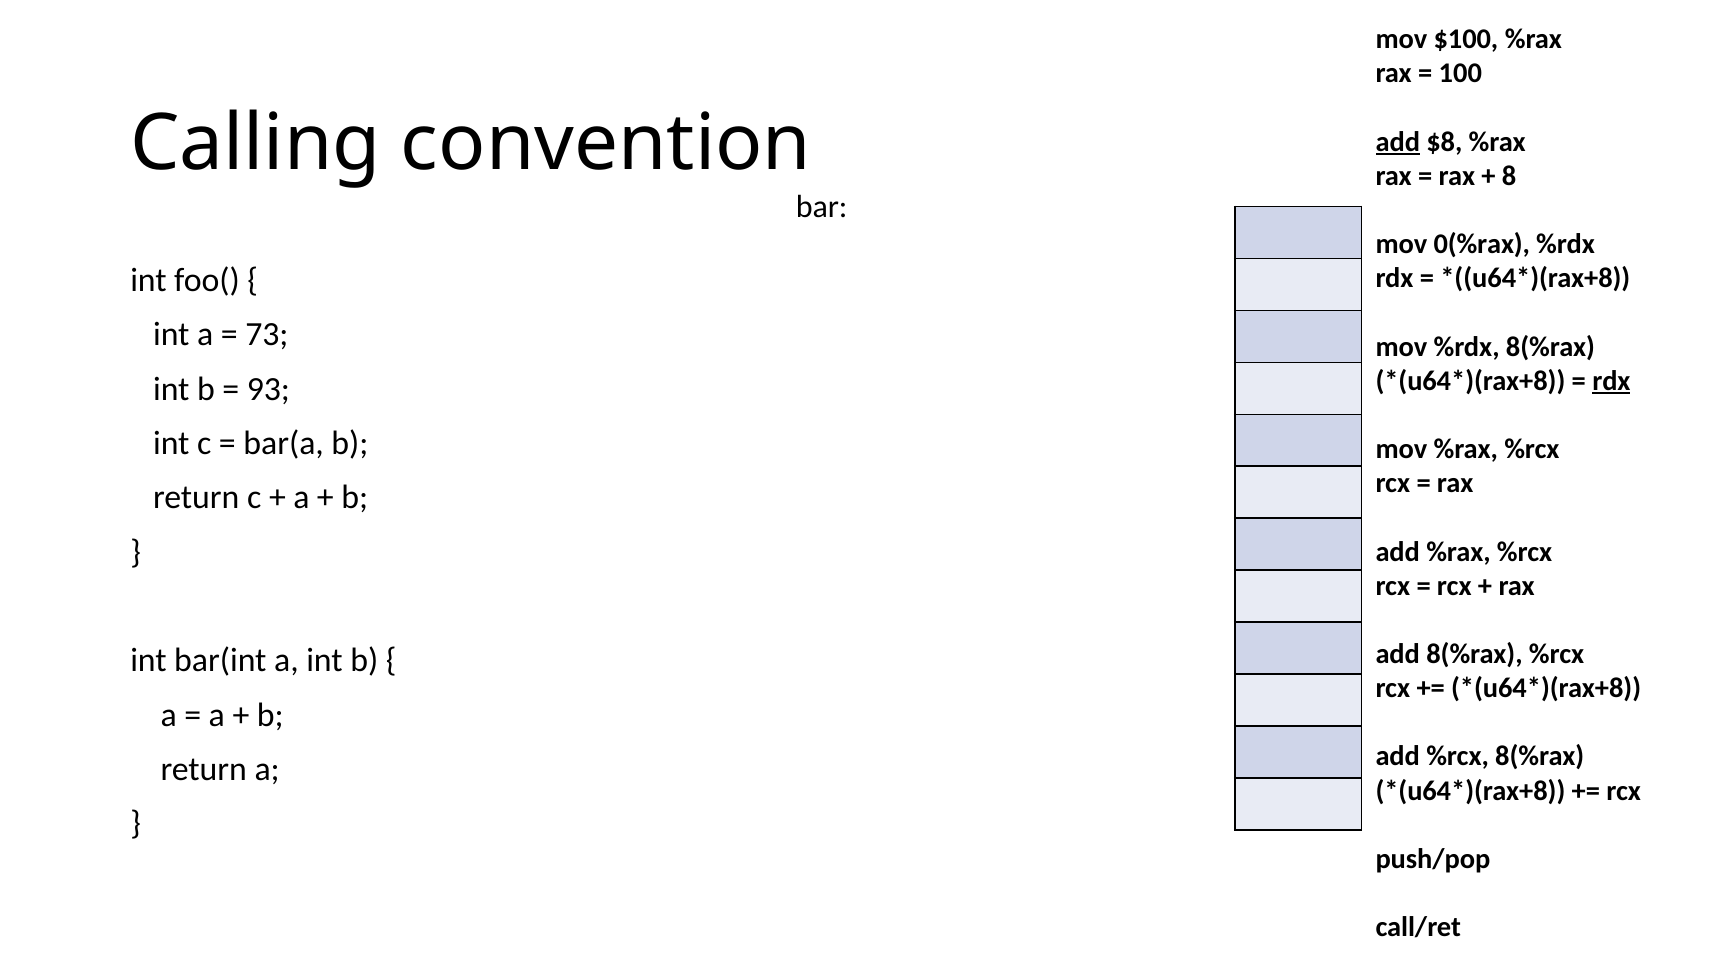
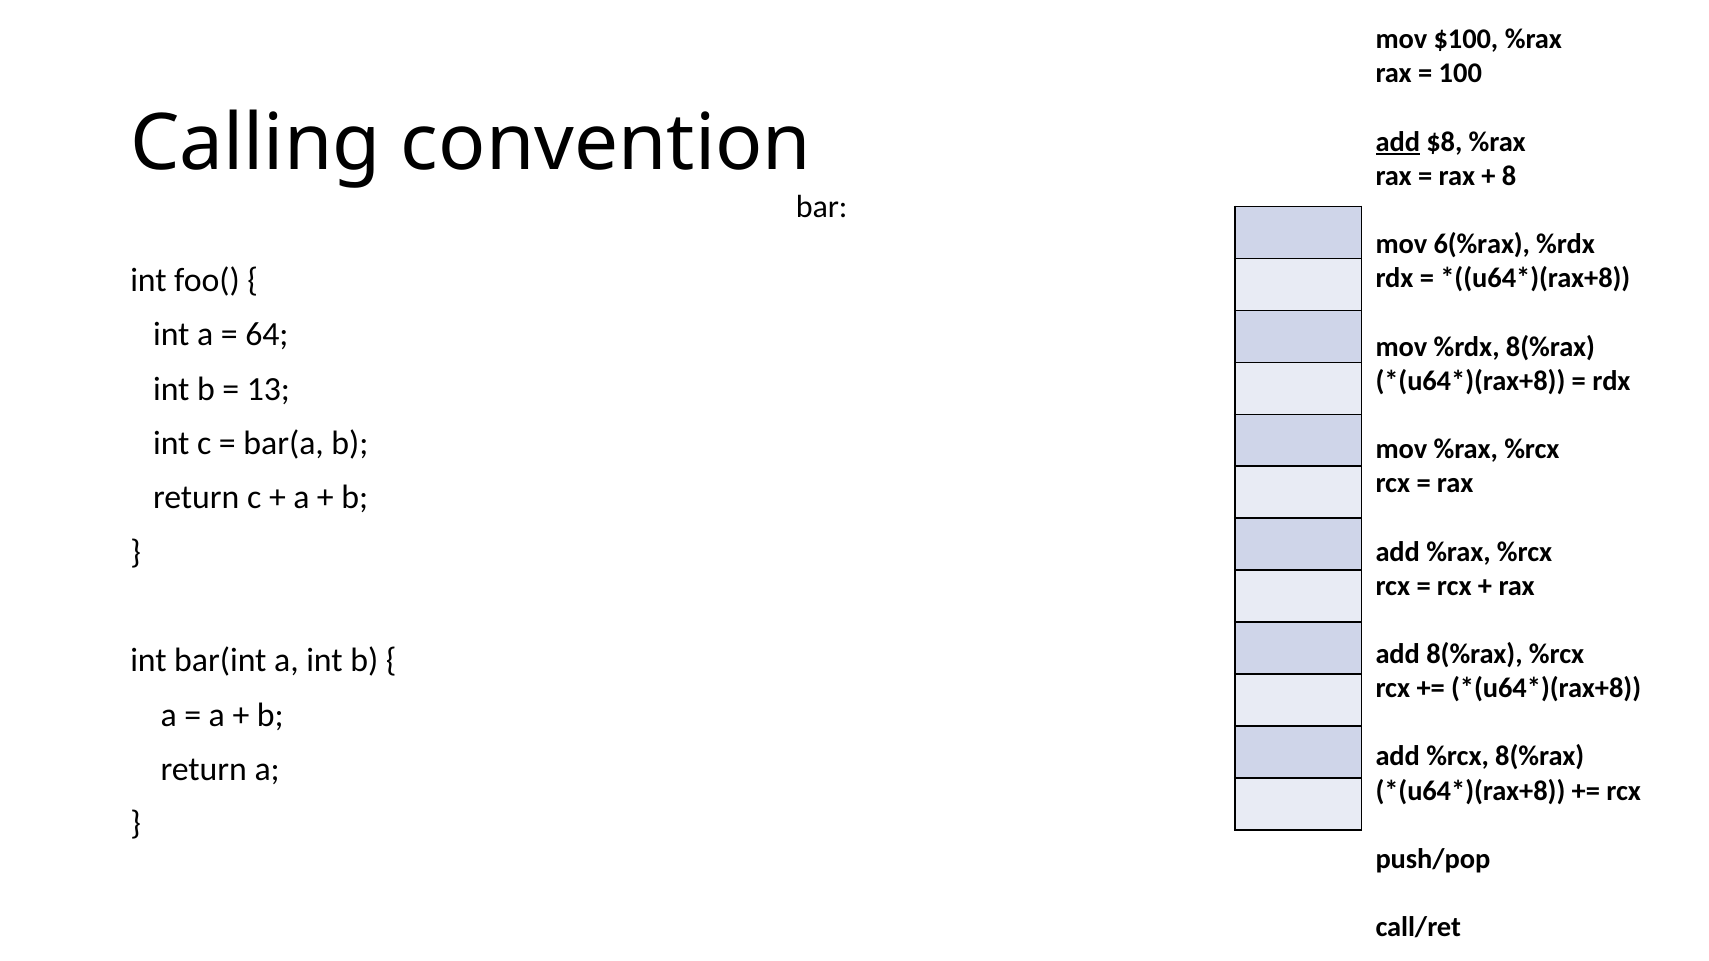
0(%rax: 0(%rax -> 6(%rax (1482, 244)
73: 73 -> 64 (267, 335)
rdx underline: present -> none (1611, 381)
93: 93 -> 13 (268, 389)
